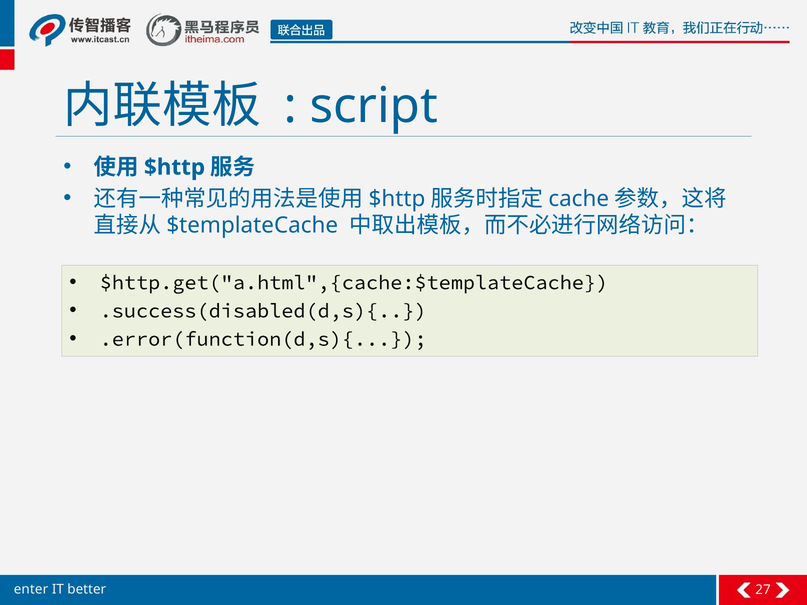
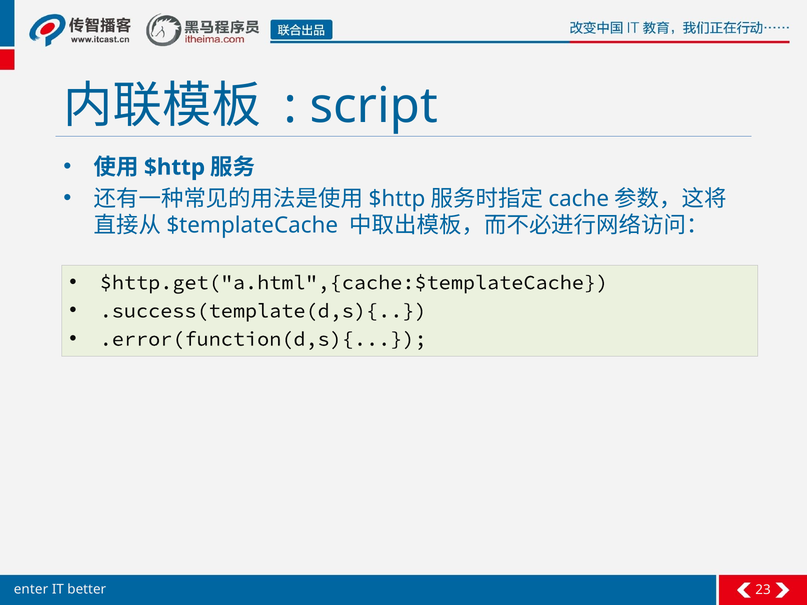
.success(disabled(d,s){: .success(disabled(d,s){ -> .success(template(d,s){ (263, 311)
27: 27 -> 23 (763, 590)
